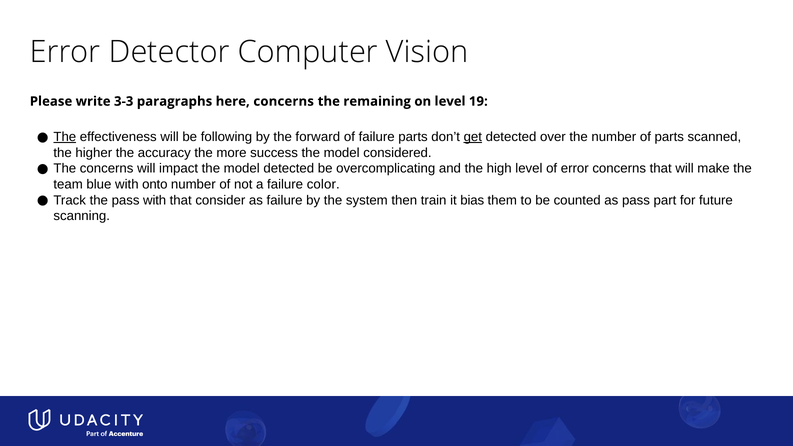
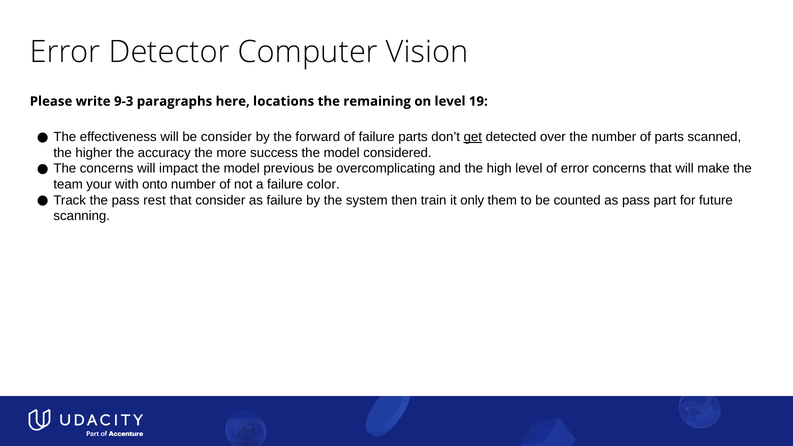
3-3: 3-3 -> 9-3 (124, 101)
here concerns: concerns -> locations (284, 101)
The underline: present -> none (65, 137)
be following: following -> consider (226, 137)
model detected: detected -> previous (289, 169)
blue: blue -> your (99, 184)
pass with: with -> rest (155, 200)
bias: bias -> only (472, 200)
